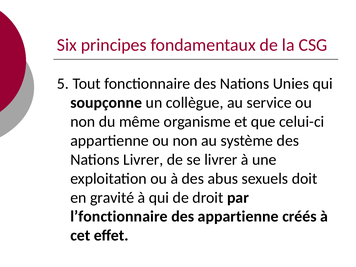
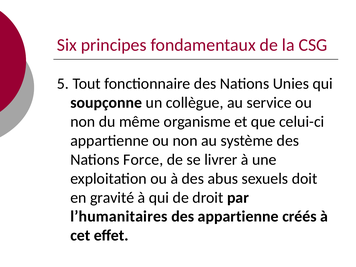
Nations Livrer: Livrer -> Force (143, 160)
l’fonctionnaire: l’fonctionnaire -> l’humanitaires (119, 217)
